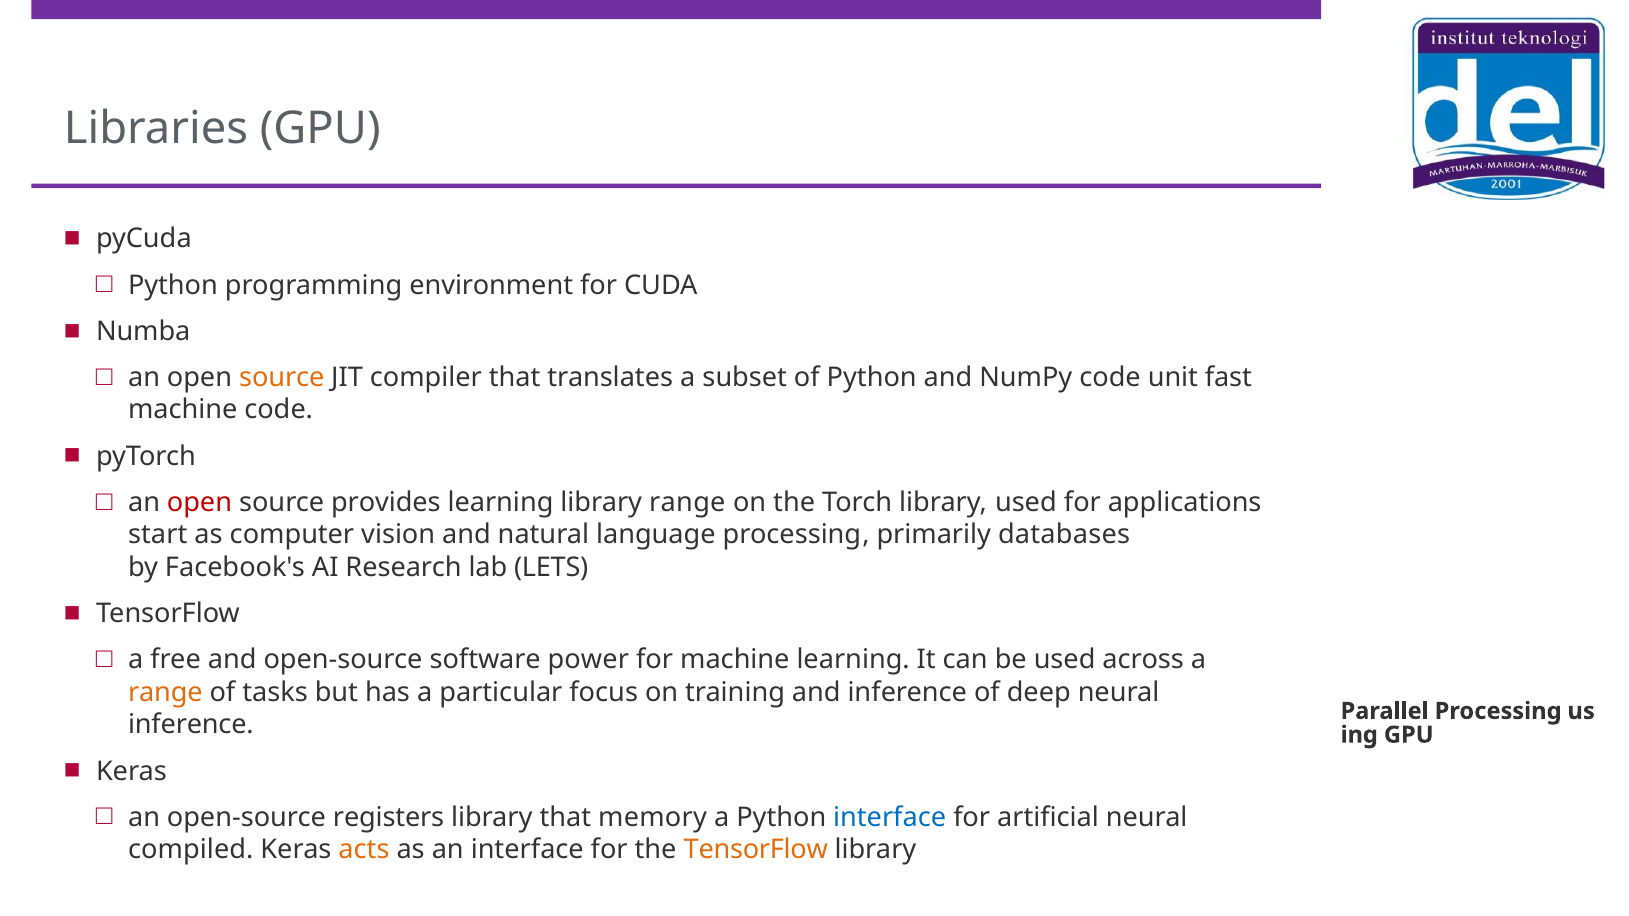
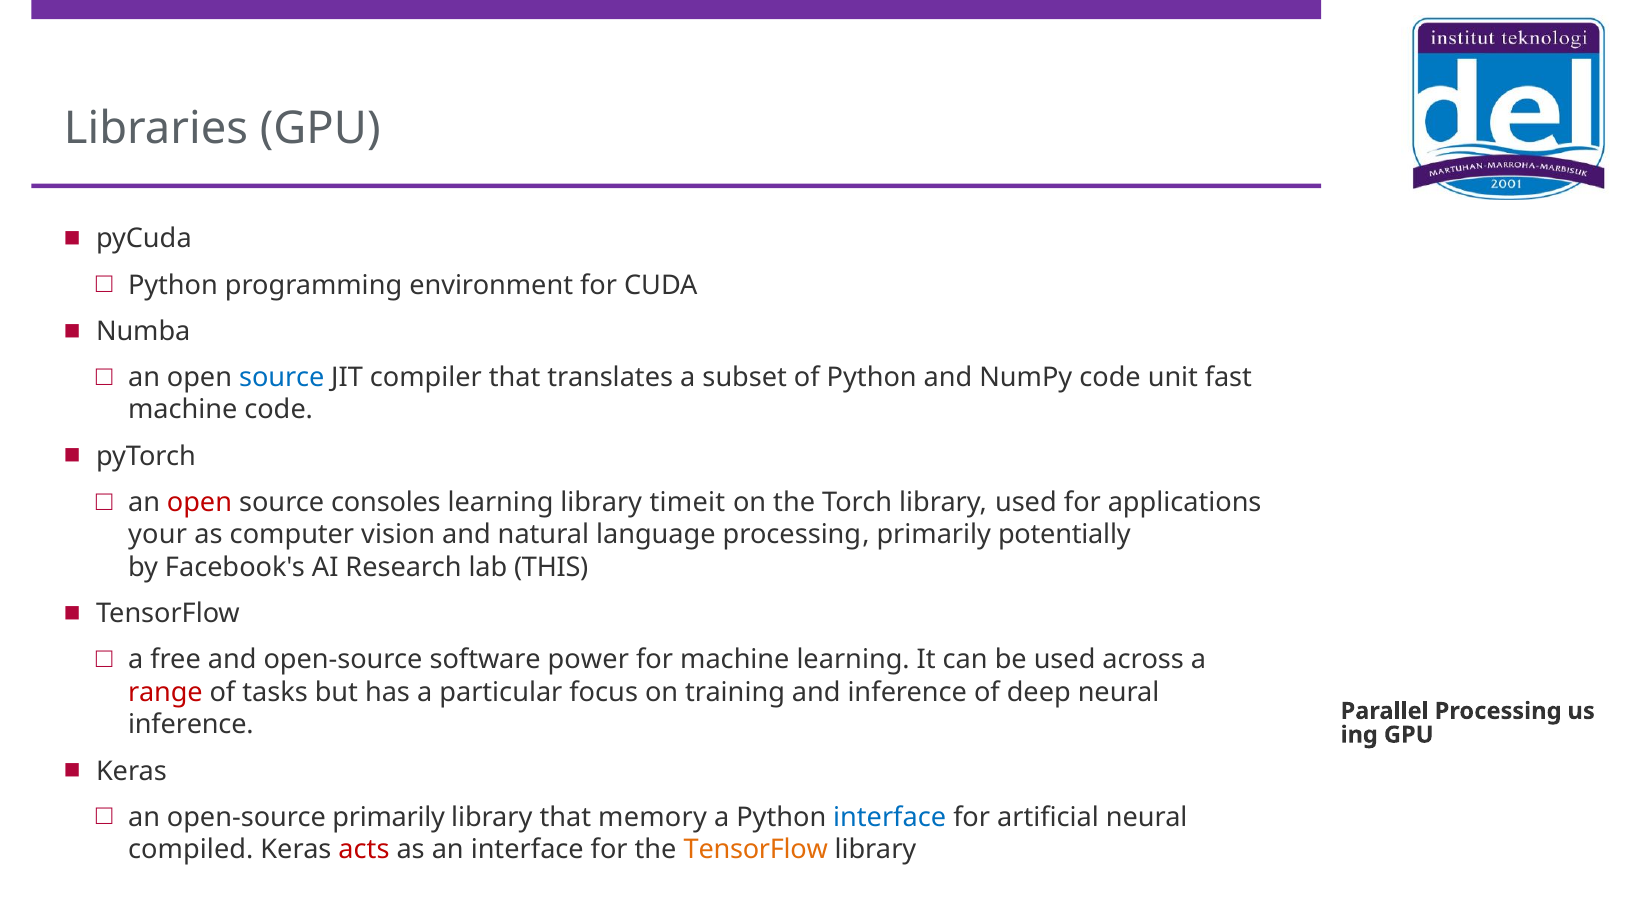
source colour: orange -> blue (282, 378)
provides: provides -> consoles (386, 503)
library range: range -> timeit (687, 503)
start: start -> your (158, 535)
databases: databases -> potentially (1064, 535)
LETS: LETS -> THIS (551, 568)
range colour: orange -> red (165, 693)
open-source registers: registers -> primarily (389, 818)
acts colour: orange -> red (364, 850)
